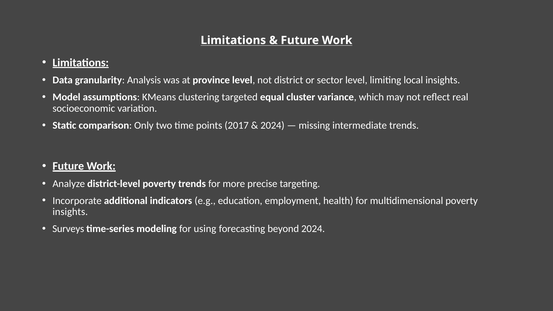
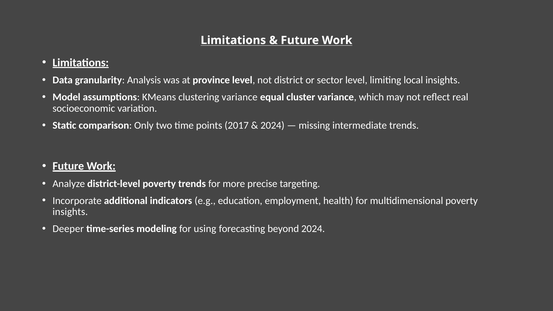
clustering targeted: targeted -> variance (240, 97)
Surveys: Surveys -> Deeper (68, 229)
